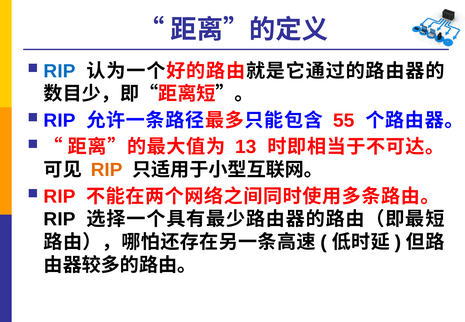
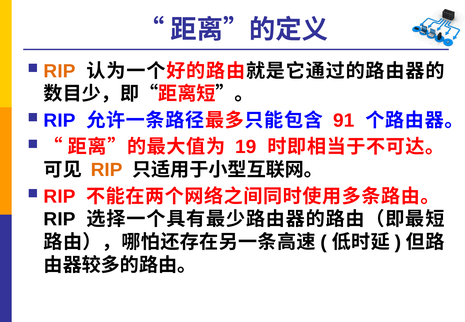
RIP colour: blue -> orange (60, 71)
55: 55 -> 91 (344, 120)
13: 13 -> 19 (246, 147)
